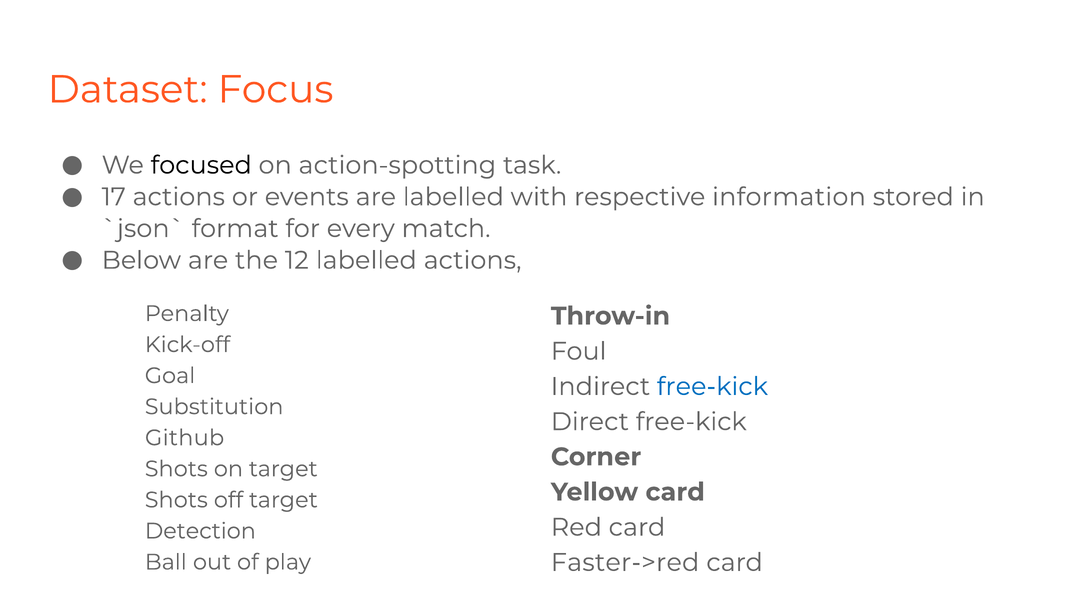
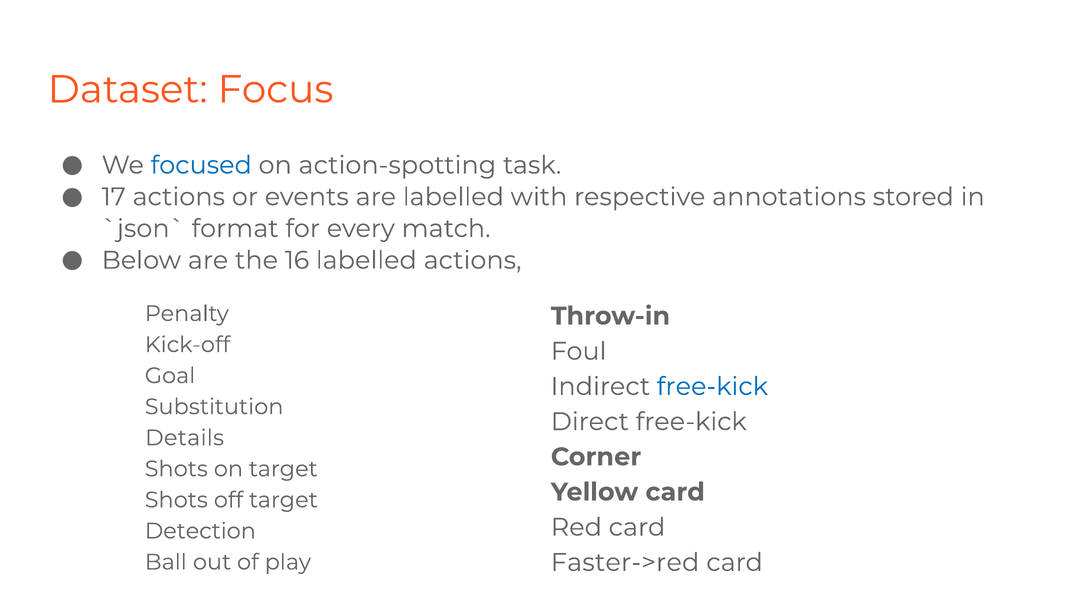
focused colour: black -> blue (201, 165)
information: information -> annotations (789, 197)
12: 12 -> 16 (297, 260)
Github: Github -> Details (185, 438)
